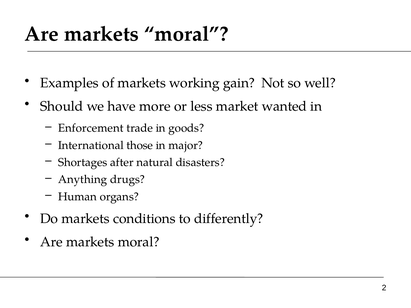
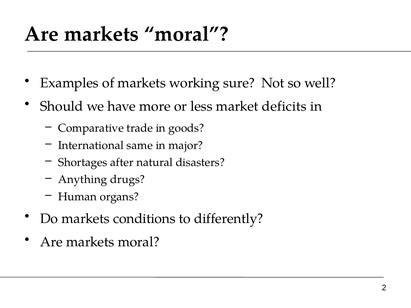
gain: gain -> sure (239, 83)
wanted: wanted -> deficits (284, 106)
Enforcement: Enforcement -> Comparative (91, 128)
those: those -> same (140, 145)
